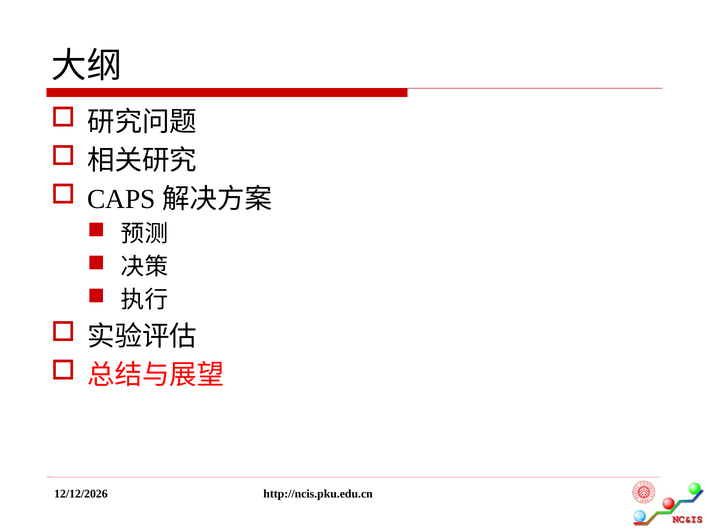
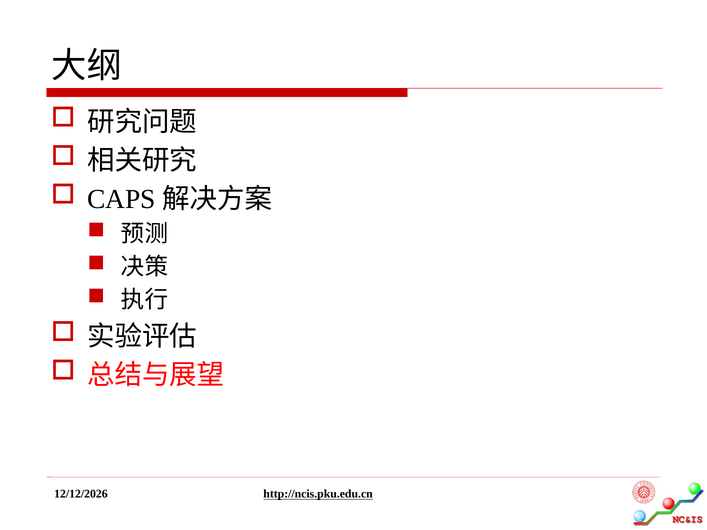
http://ncis.pku.edu.cn underline: none -> present (318, 494)
